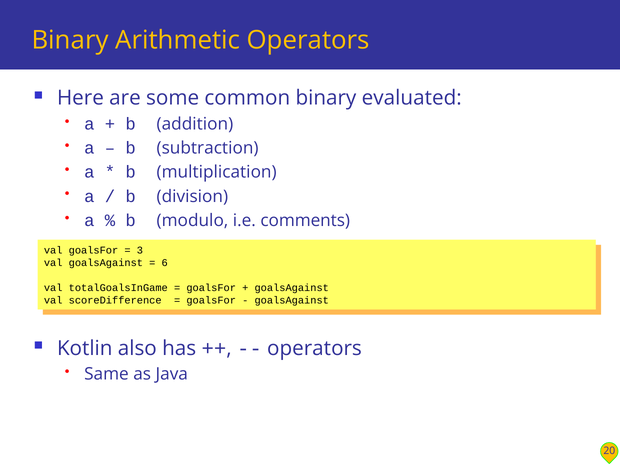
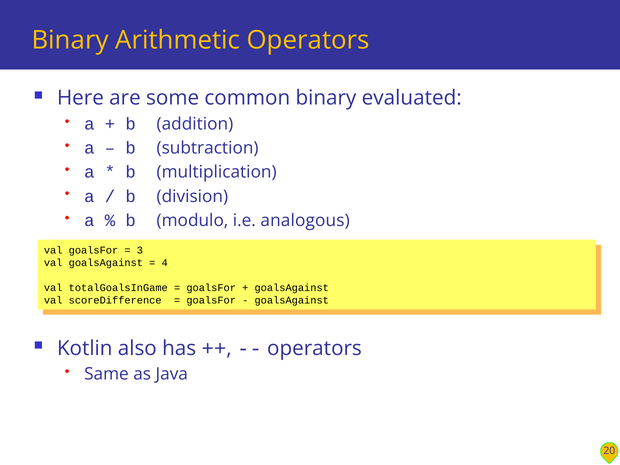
comments: comments -> analogous (305, 221)
6: 6 -> 4 (165, 263)
